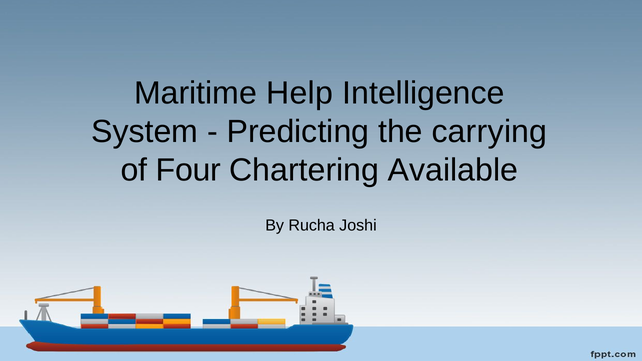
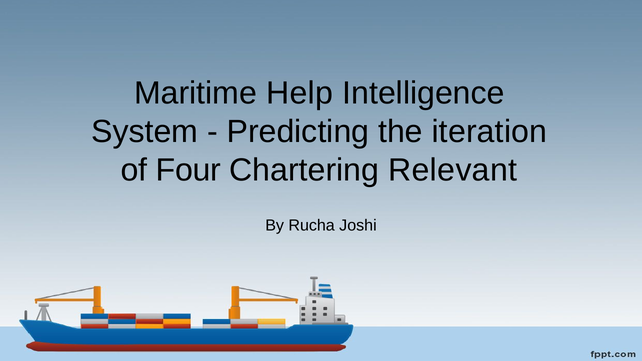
carrying: carrying -> iteration (489, 132)
Available: Available -> Relevant (453, 170)
